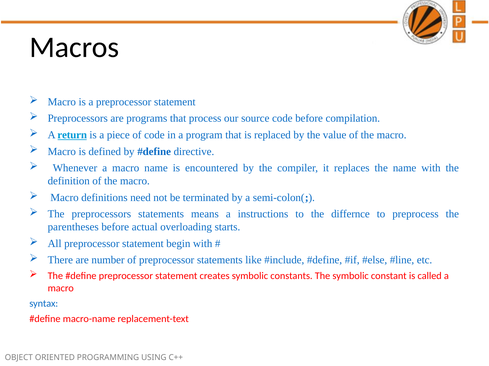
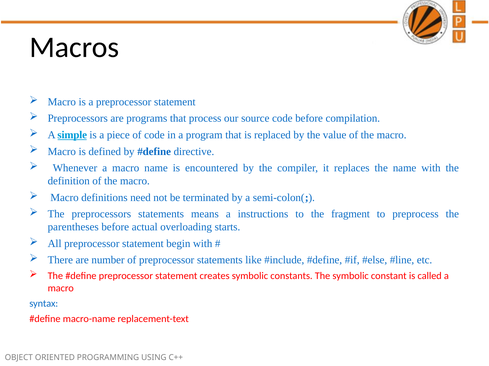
return: return -> simple (72, 135)
differnce: differnce -> fragment (351, 214)
